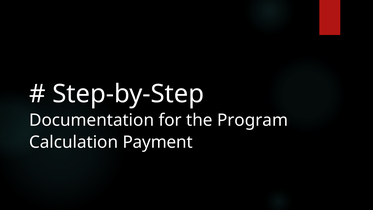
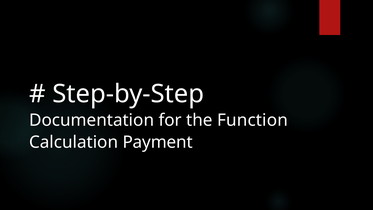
Program: Program -> Function (252, 120)
